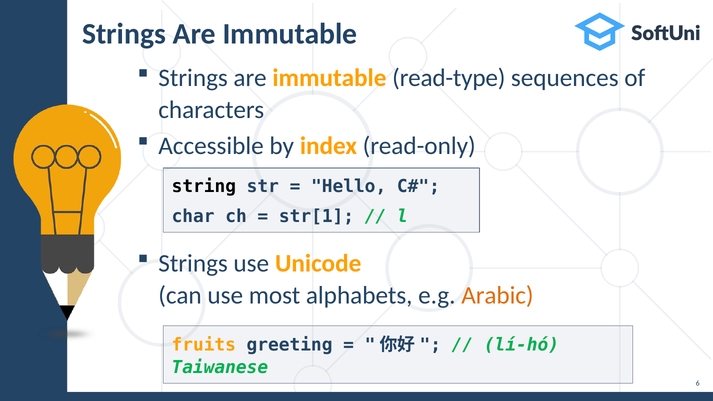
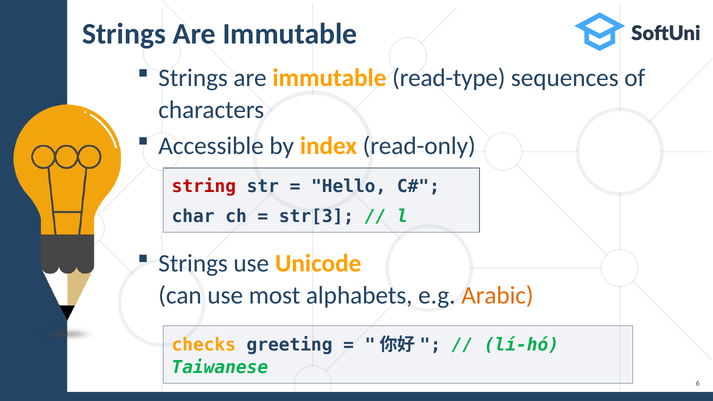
string colour: black -> red (204, 186)
str[1: str[1 -> str[3 (317, 217)
fruits: fruits -> checks (204, 345)
